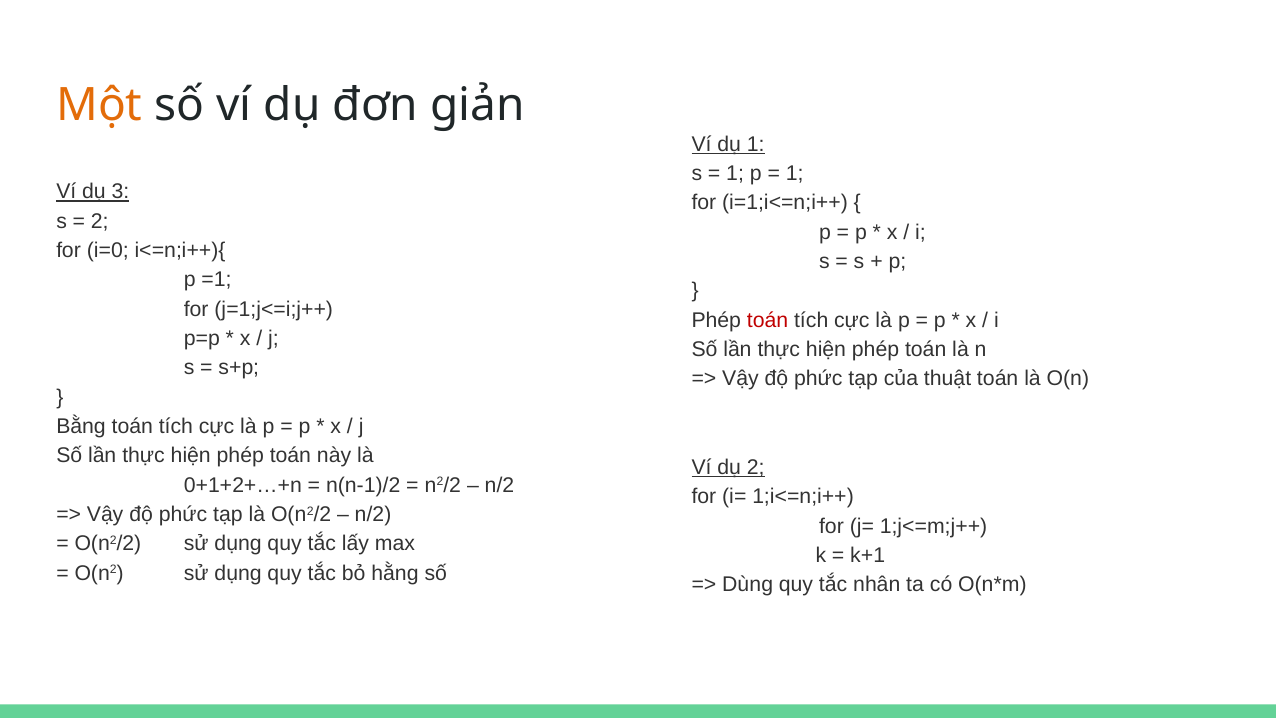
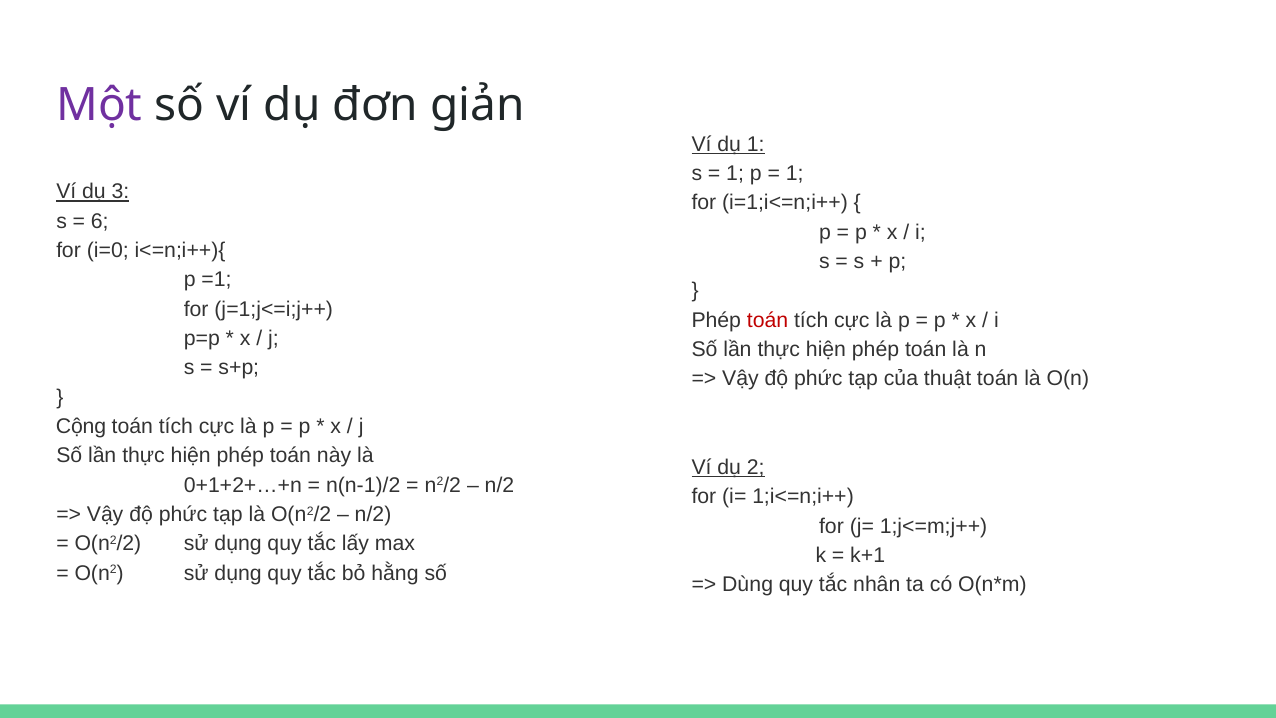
Một colour: orange -> purple (99, 106)
2: 2 -> 6 (100, 221)
Bằng: Bằng -> Cộng (81, 426)
